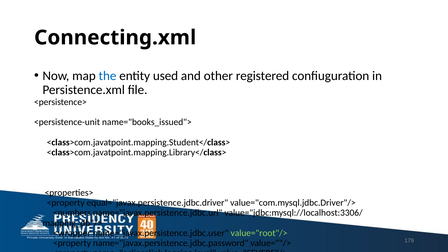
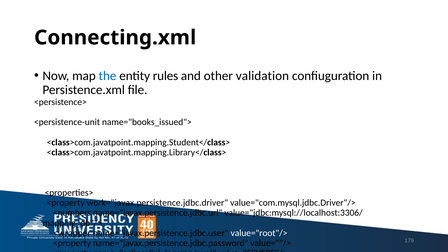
used: used -> rules (166, 76)
registered: registered -> validation (262, 76)
equal="javax.persistence.jdbc.driver: equal="javax.persistence.jdbc.driver -> work="javax.persistence.jdbc.driver (157, 203)
value="root"/> colour: light green -> white (259, 233)
